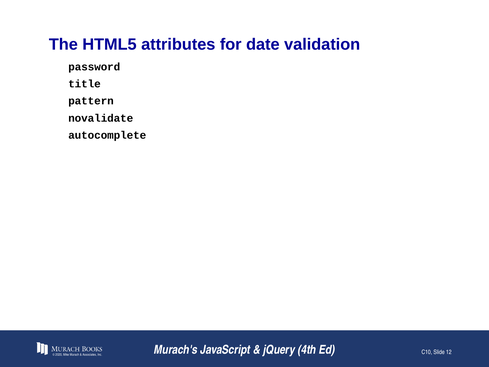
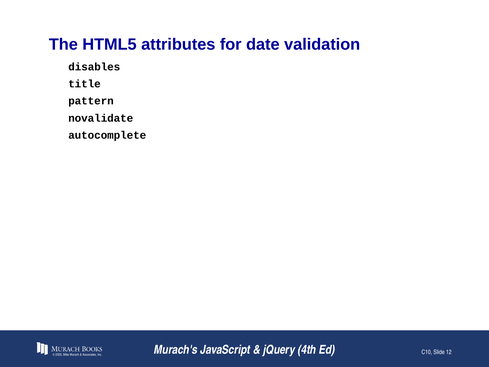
password: password -> disables (94, 67)
